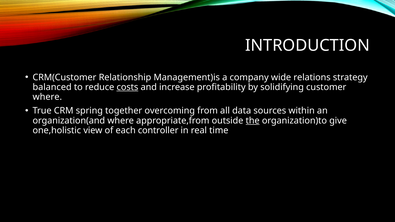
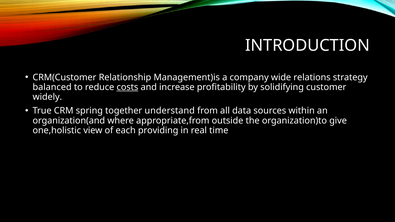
where: where -> widely (47, 97)
overcoming: overcoming -> understand (170, 111)
the underline: present -> none (253, 121)
controller: controller -> providing (158, 130)
